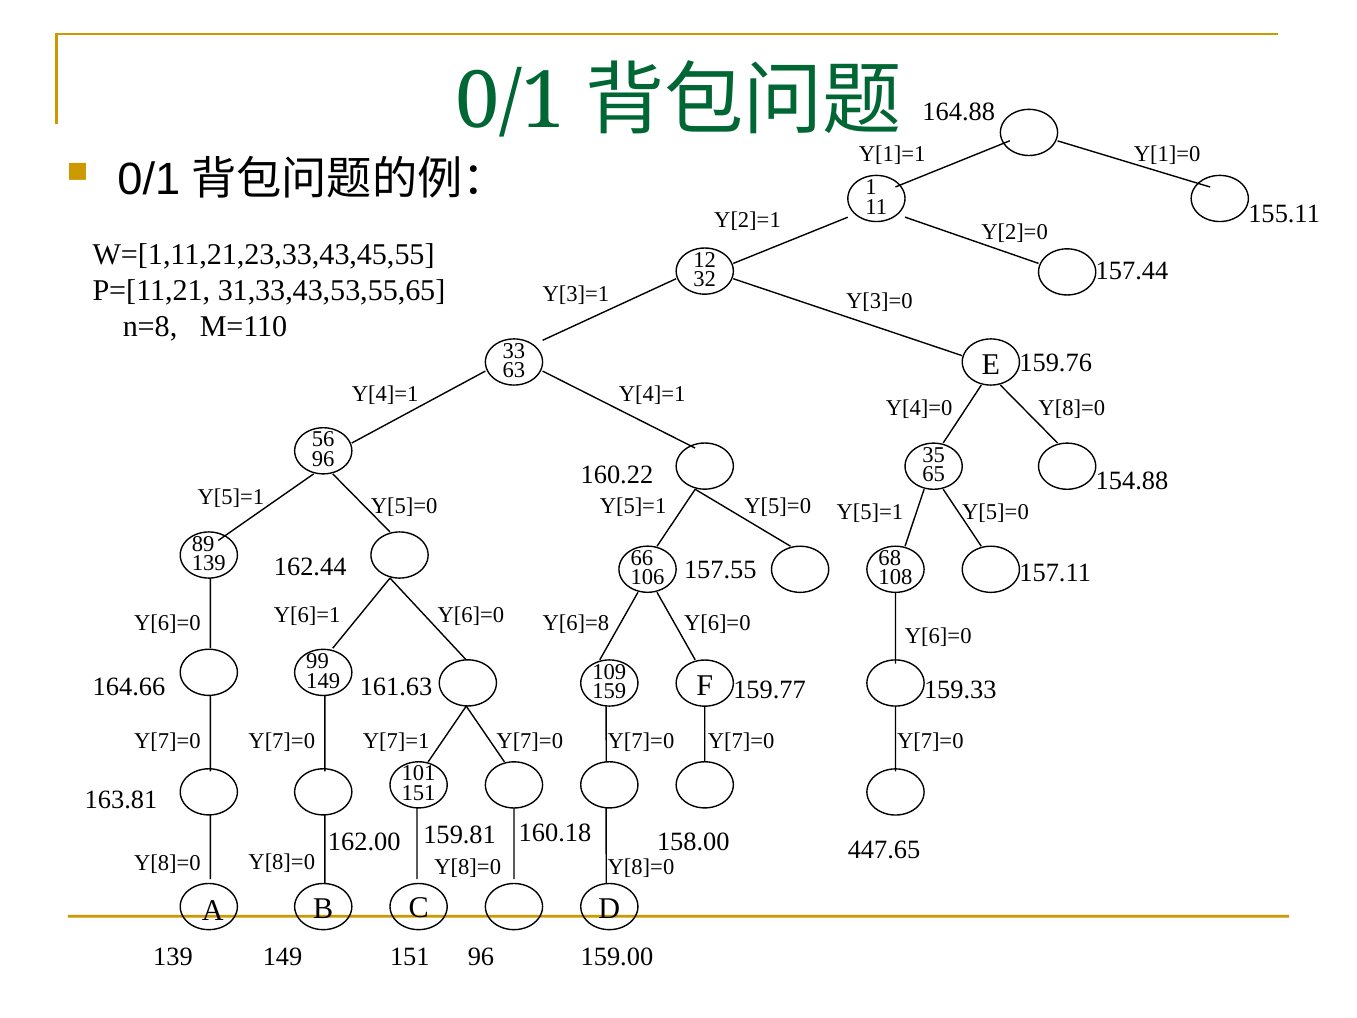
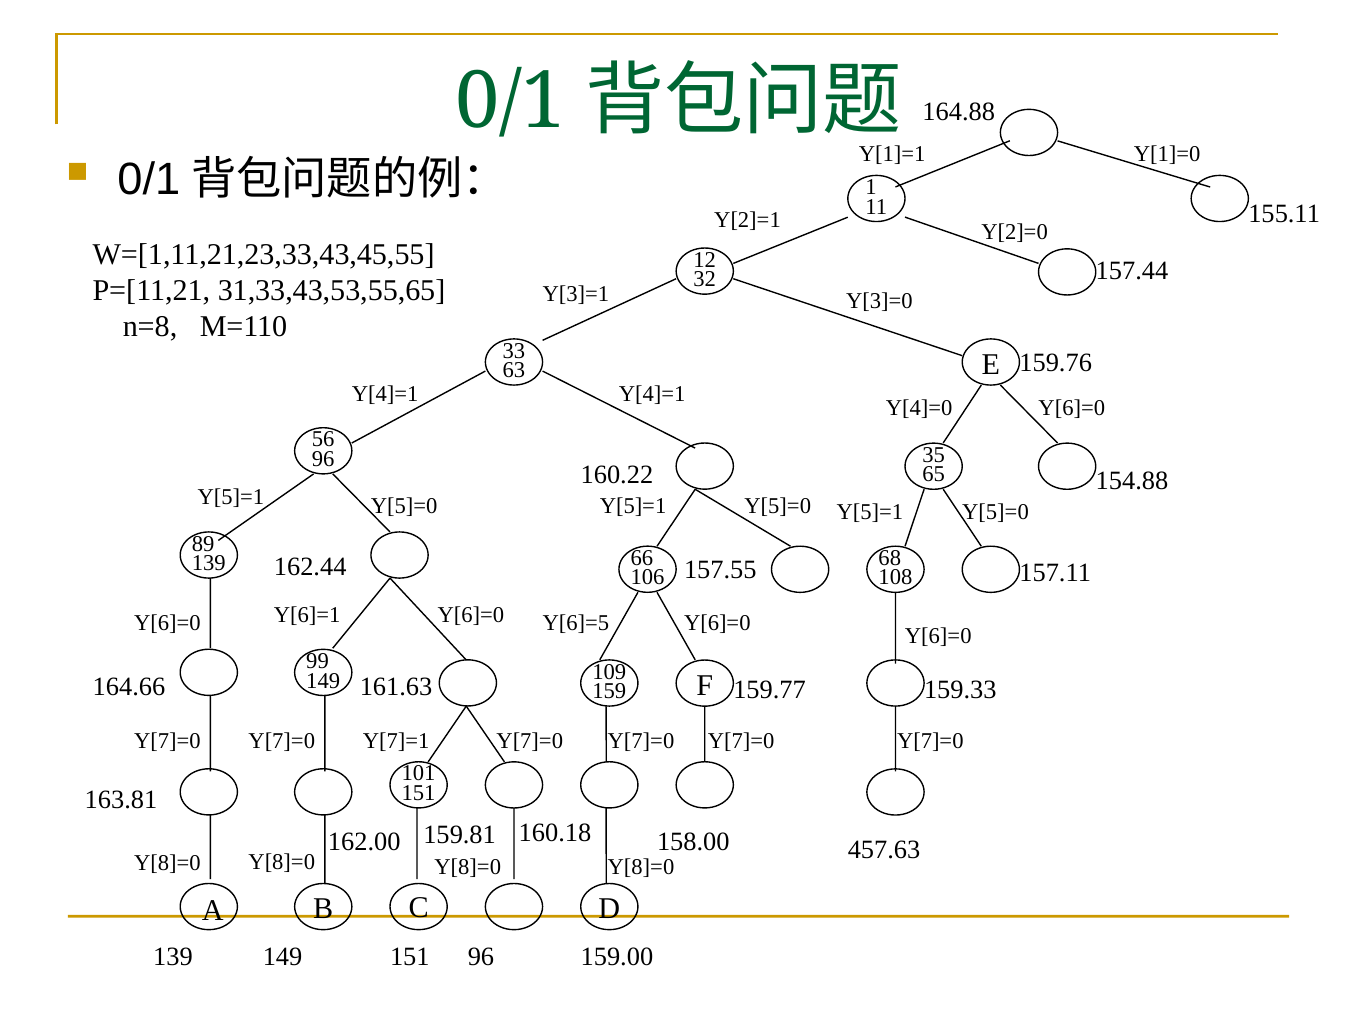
Y[8]=0: Y[8]=0 -> Y[6]=0 (1072, 408)
Y[6]=8: Y[6]=8 -> Y[6]=5 (576, 623)
447.65: 447.65 -> 457.63 (884, 849)
